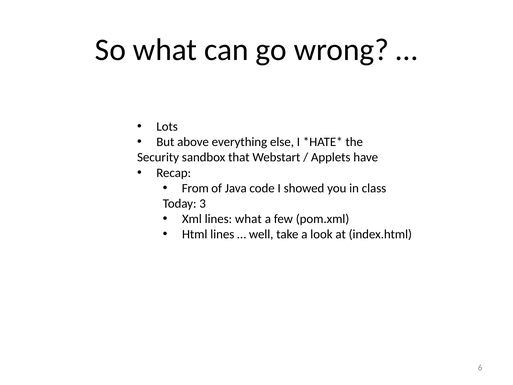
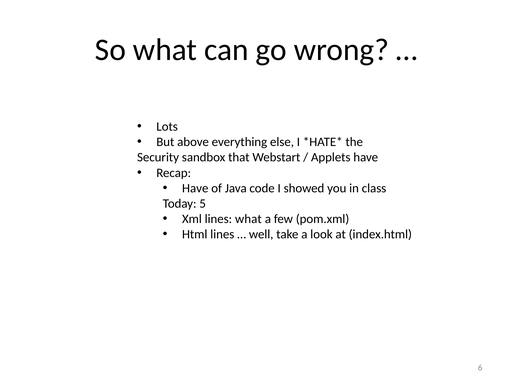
From: From -> Have (195, 188)
3: 3 -> 5 (203, 203)
